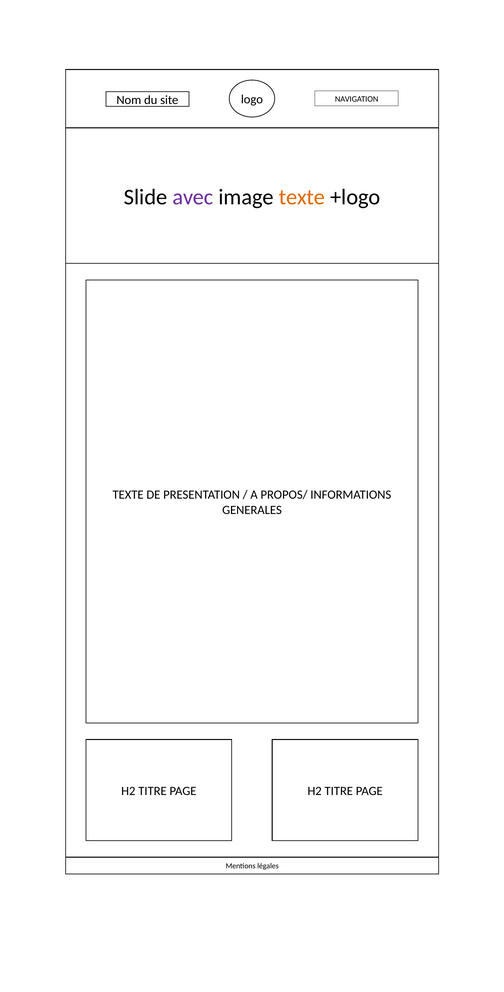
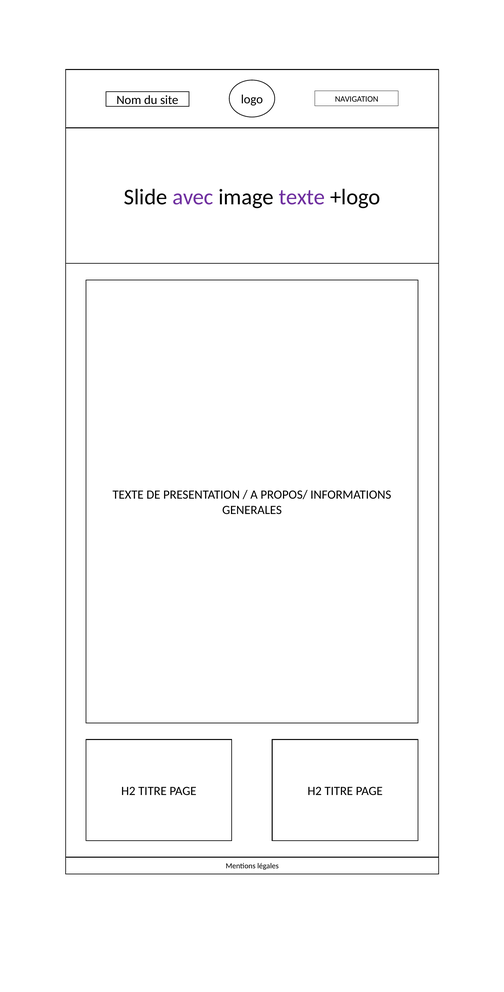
texte colour: orange -> purple (302, 197)
